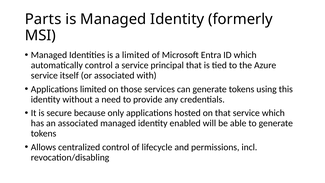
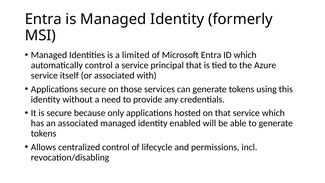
Parts: Parts -> Entra (43, 19)
Applications limited: limited -> secure (93, 89)
